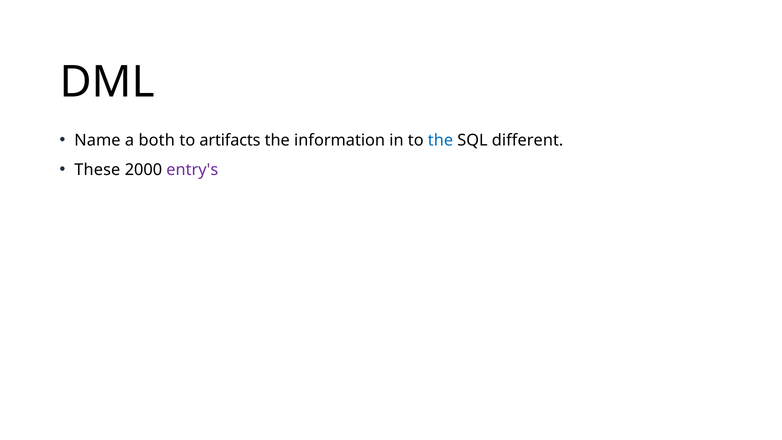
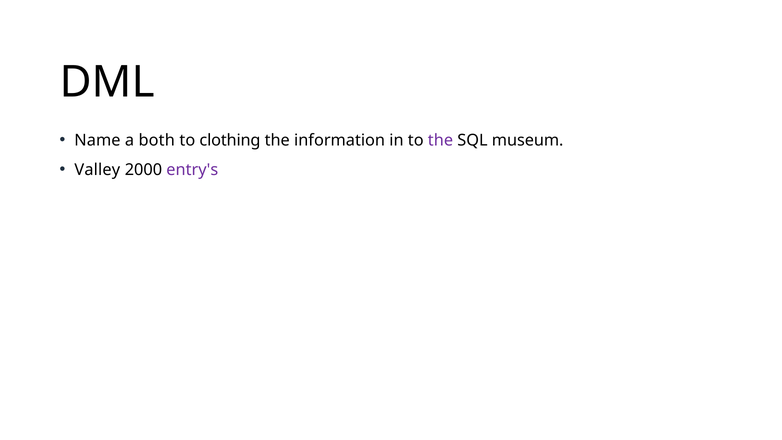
artifacts: artifacts -> clothing (230, 140)
the colour: blue -> purple (440, 140)
different: different -> museum (528, 140)
These: These -> Valley (97, 170)
